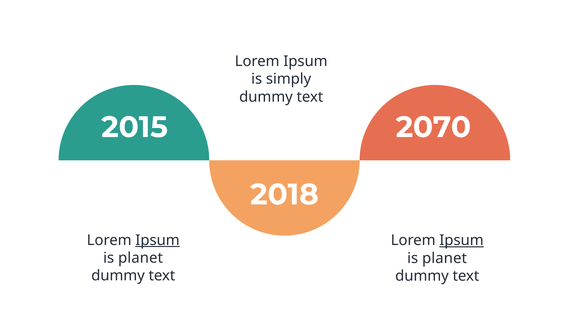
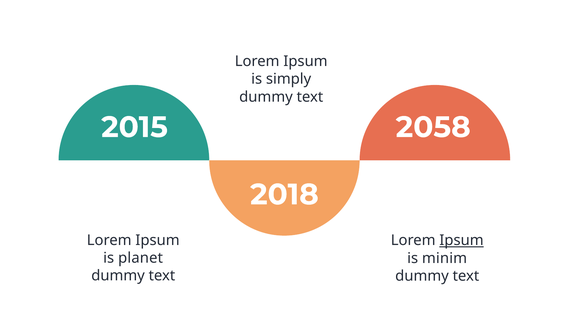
2070: 2070 -> 2058 (433, 127)
Ipsum underline: present -> none (158, 240)
planet: planet -> minim (445, 258)
